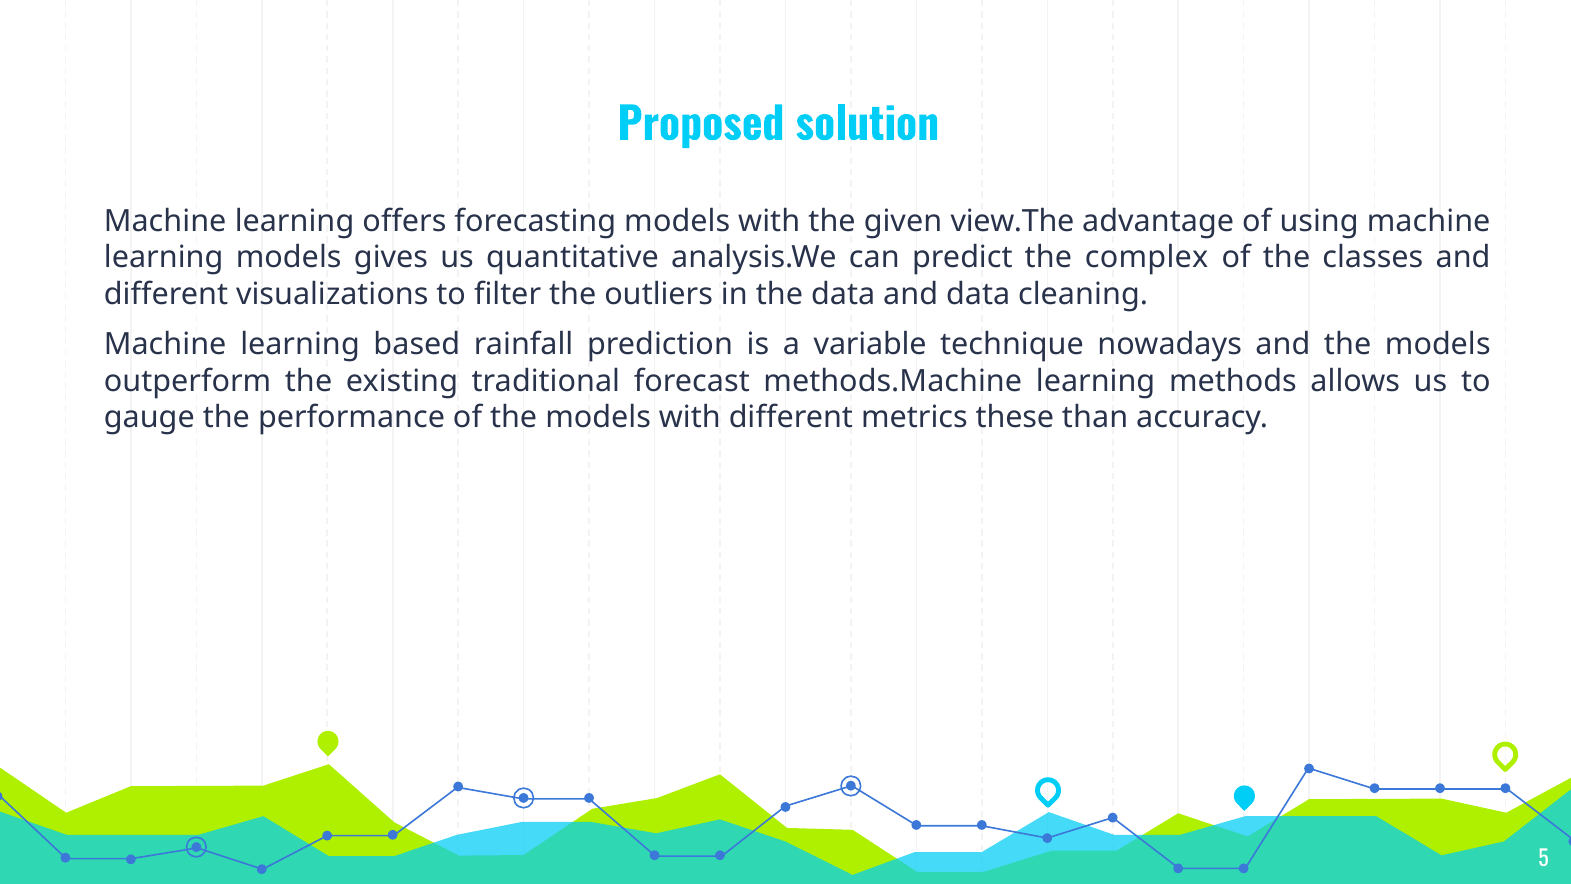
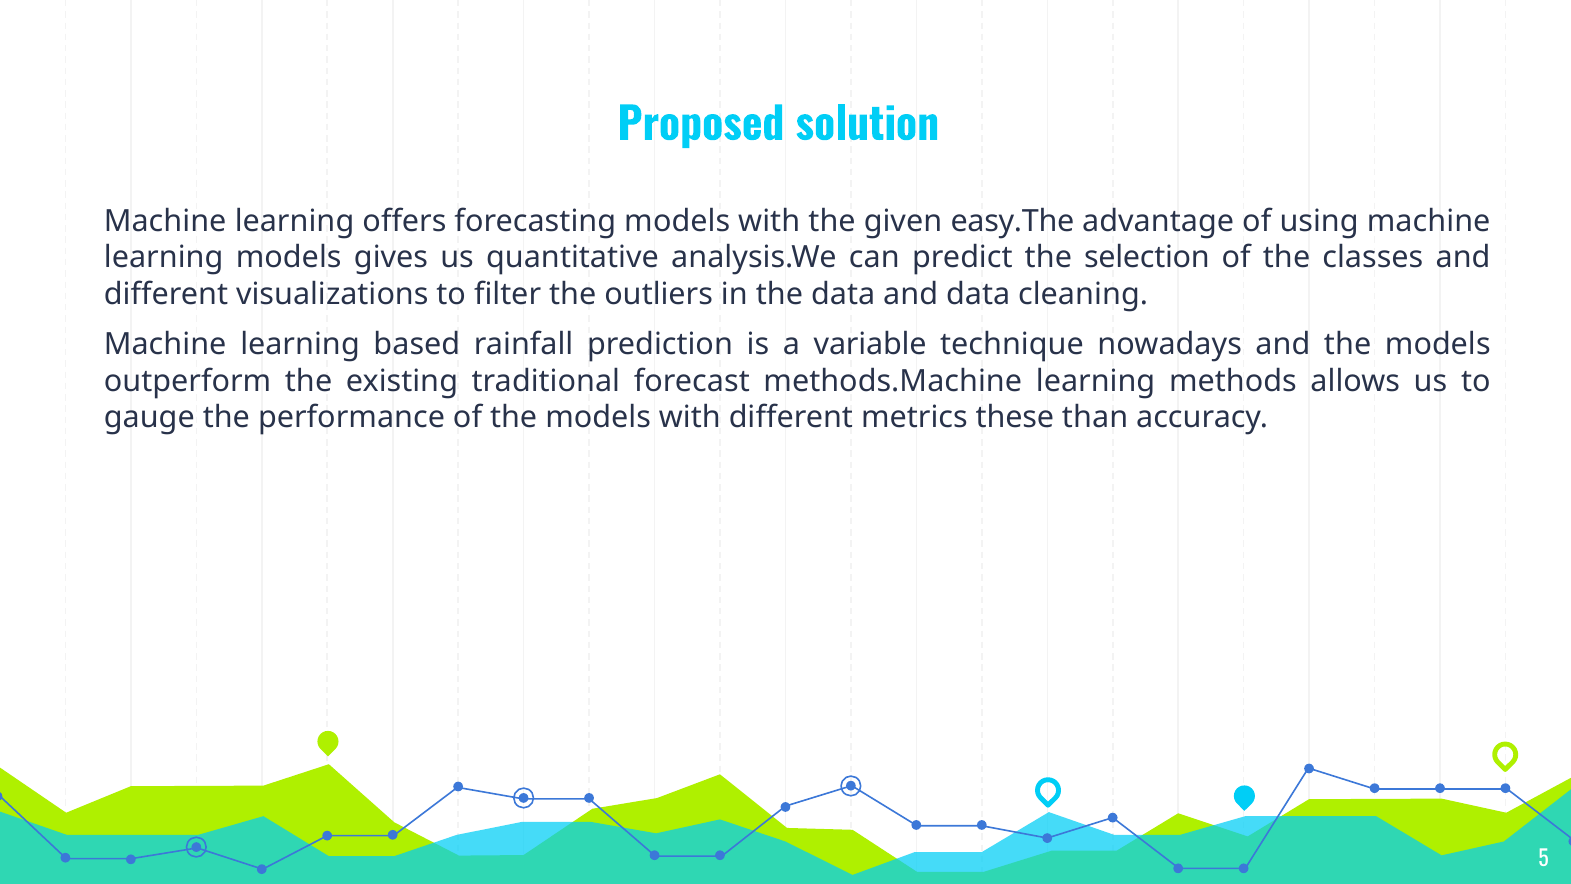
view.The: view.The -> easy.The (1012, 221)
complex: complex -> selection (1147, 258)
